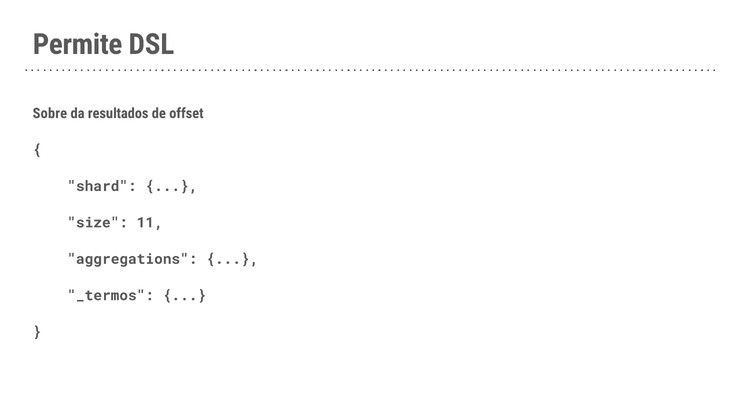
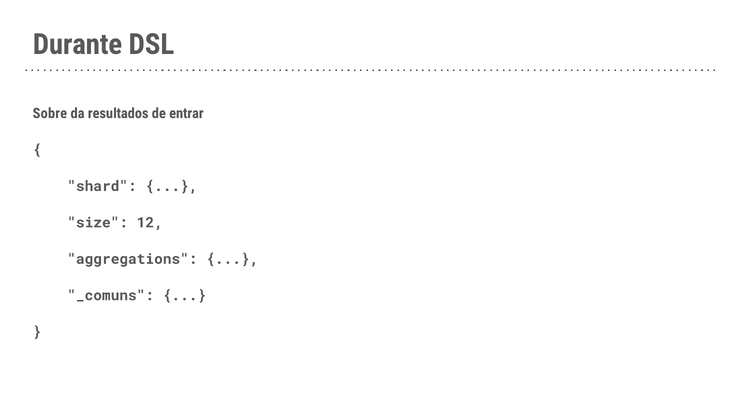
Permite: Permite -> Durante (77, 44)
offset: offset -> entrar (186, 113)
11: 11 -> 12 (150, 223)
_termos: _termos -> _comuns (111, 295)
